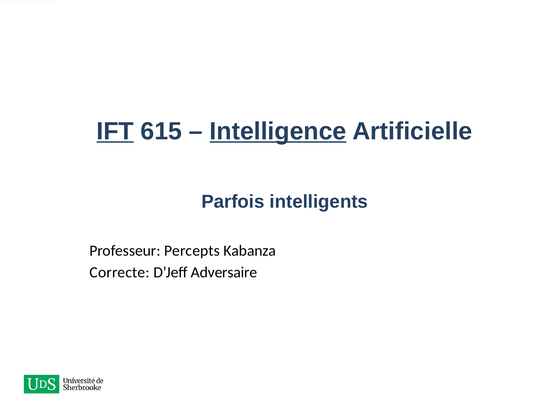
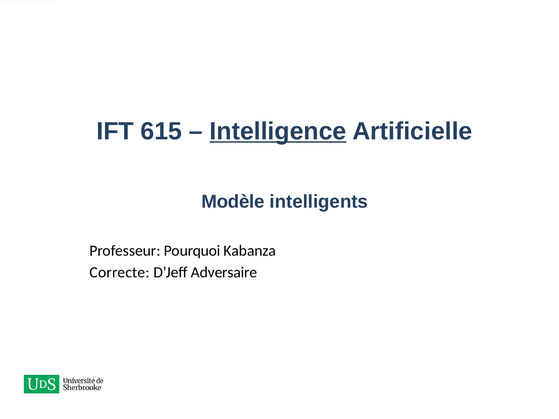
IFT underline: present -> none (115, 131)
Parfois: Parfois -> Modèle (233, 202)
Percepts: Percepts -> Pourquoi (192, 251)
